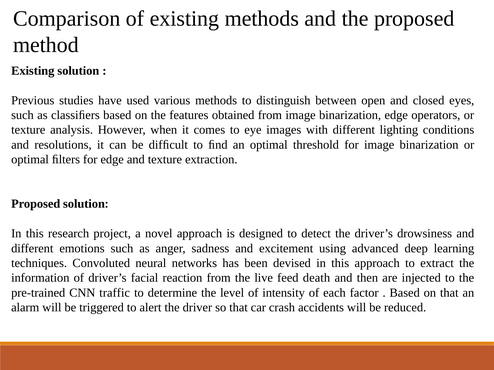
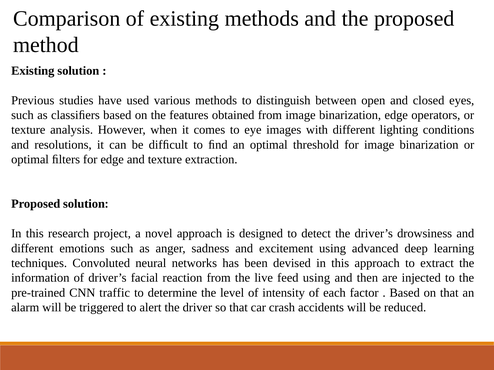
feed death: death -> using (316, 278)
